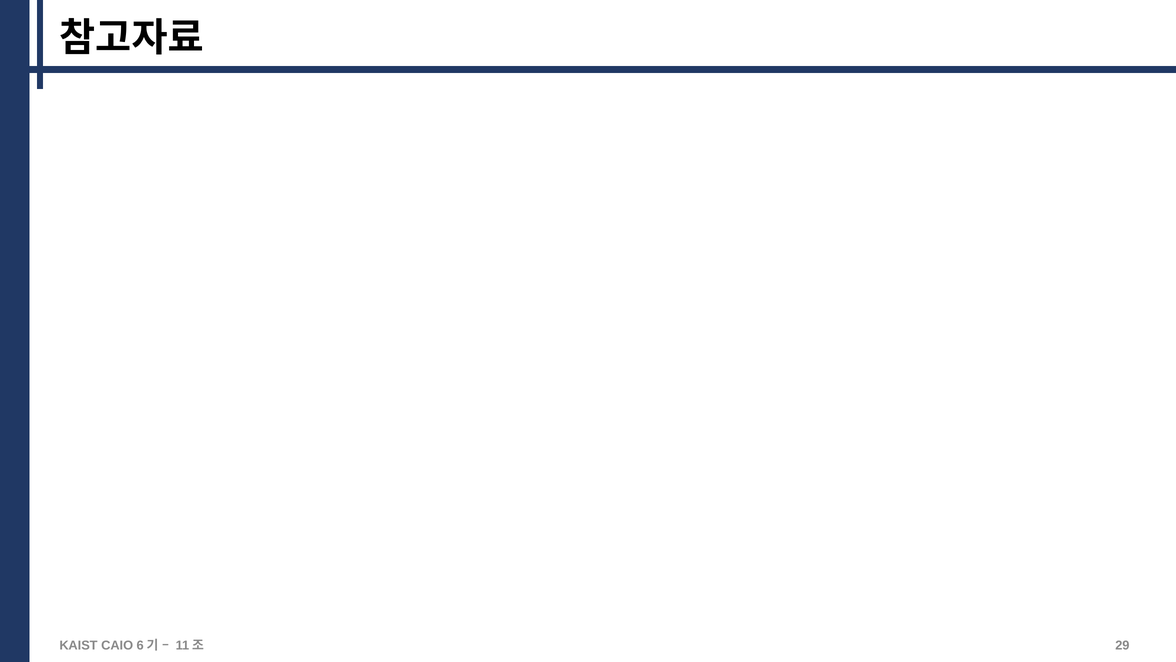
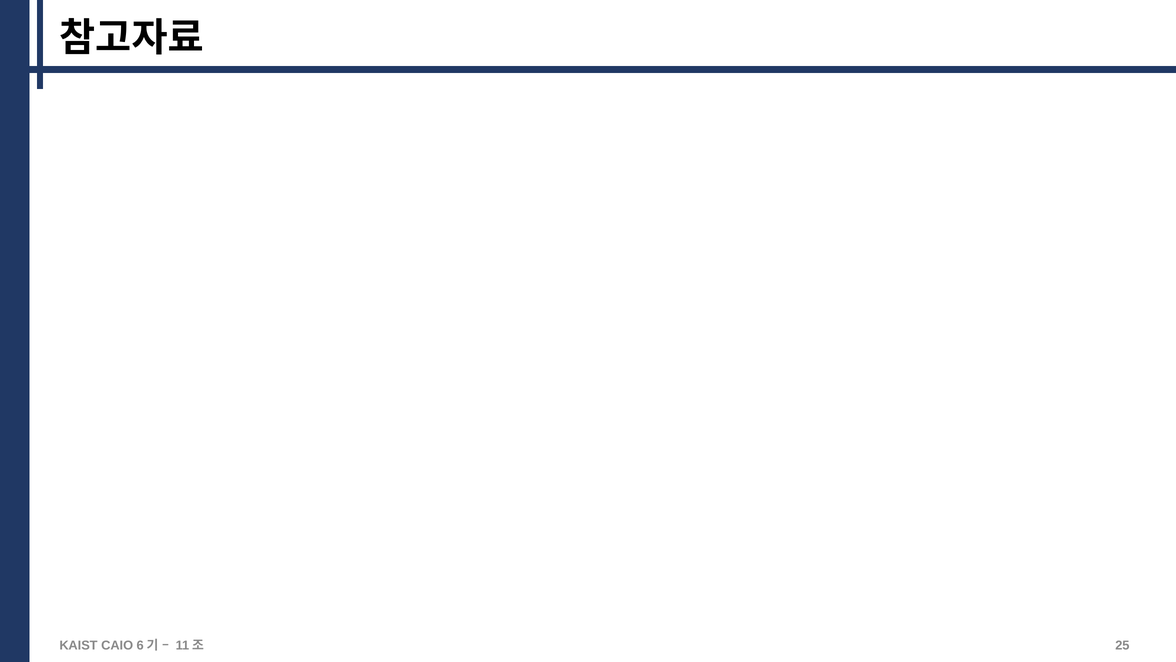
29: 29 -> 25 (1122, 645)
